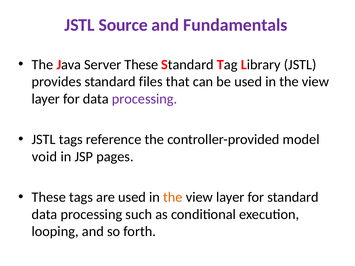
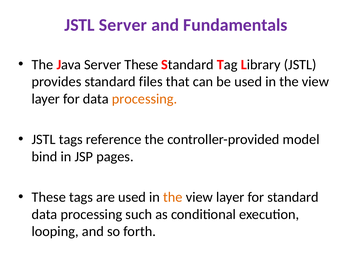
JSTL Source: Source -> Server (123, 25)
processing colour: purple -> orange (145, 99)
void: void -> bind (44, 157)
